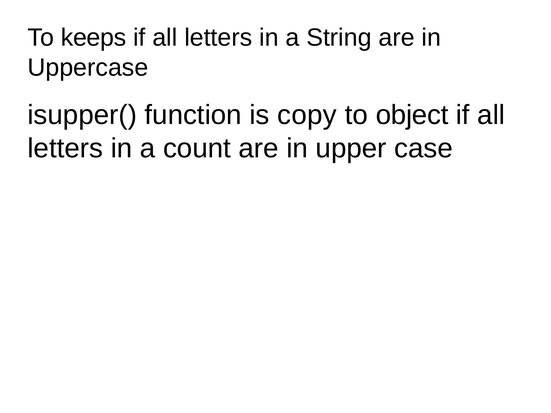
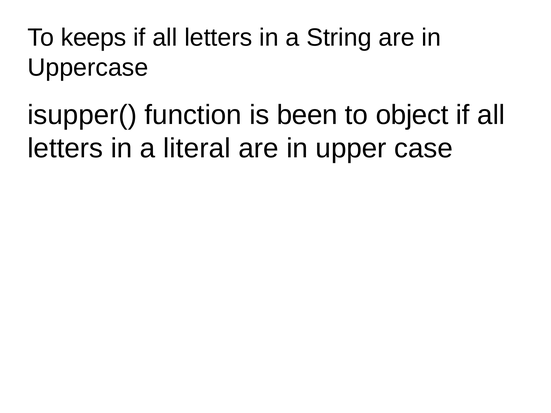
copy: copy -> been (307, 115)
count: count -> literal (197, 148)
